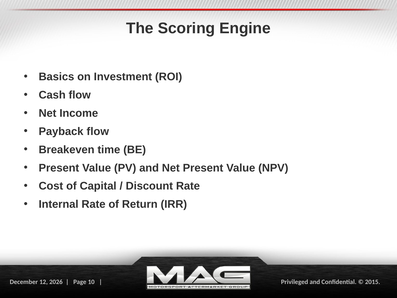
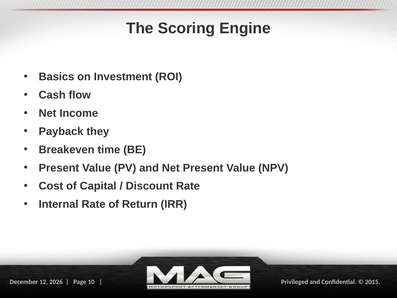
Payback flow: flow -> they (98, 131)
